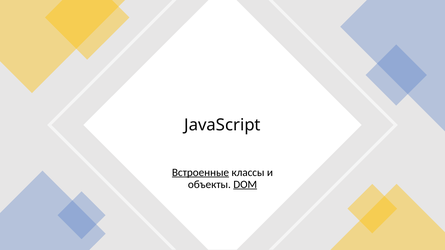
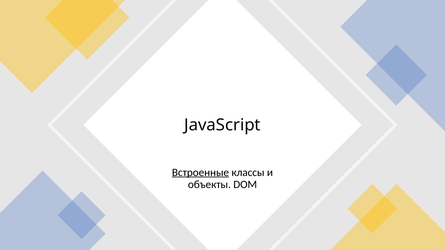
DOM underline: present -> none (245, 185)
